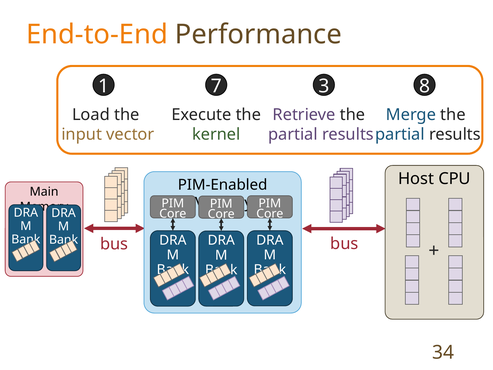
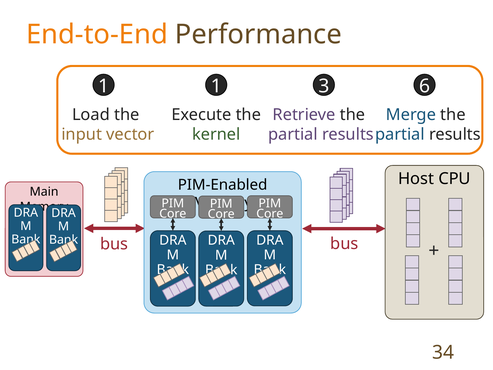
1 7: 7 -> 1 (216, 86)
8: 8 -> 6 (425, 86)
